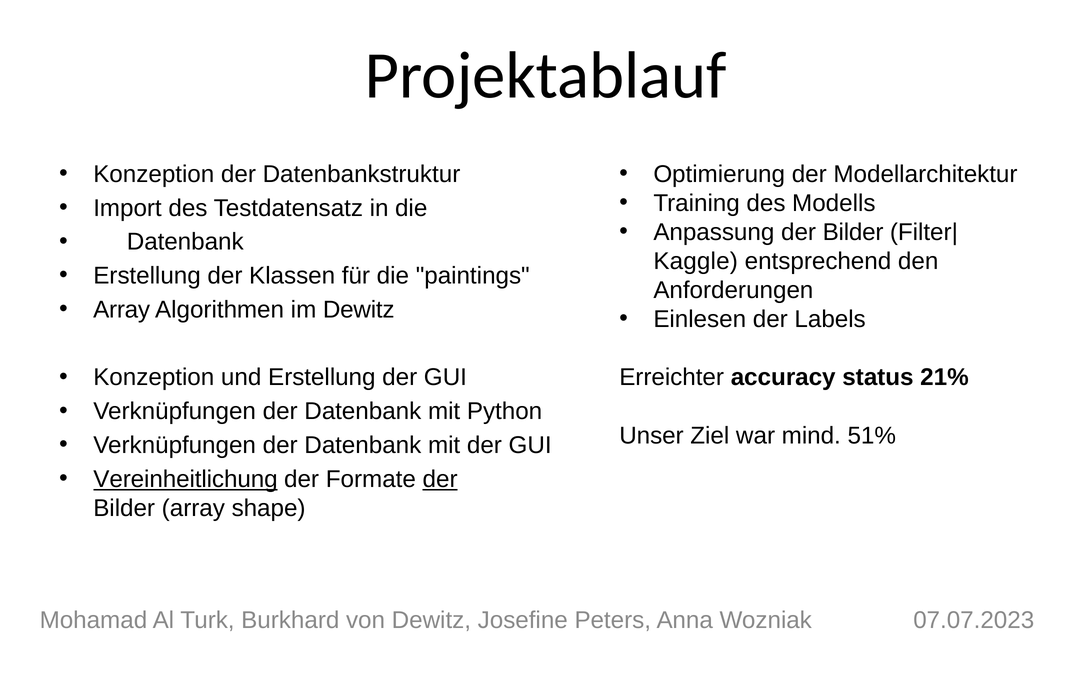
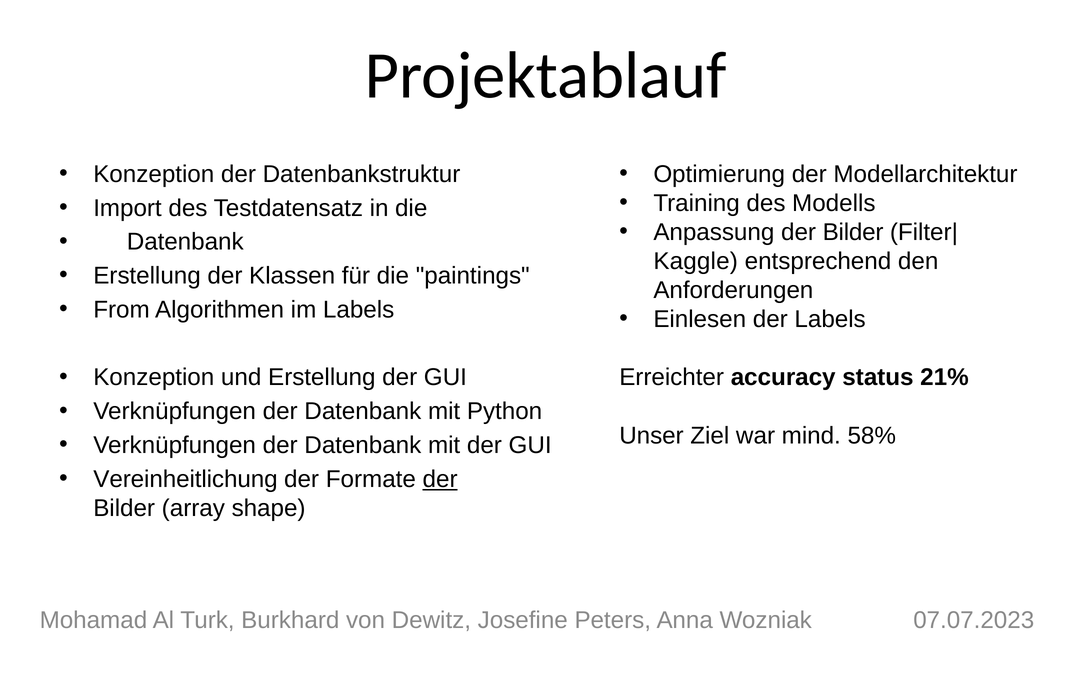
Array: Array -> From (122, 310)
im Dewitz: Dewitz -> Labels (359, 310)
51%: 51% -> 58% (872, 436)
Vereinheitlichung underline: present -> none (185, 480)
